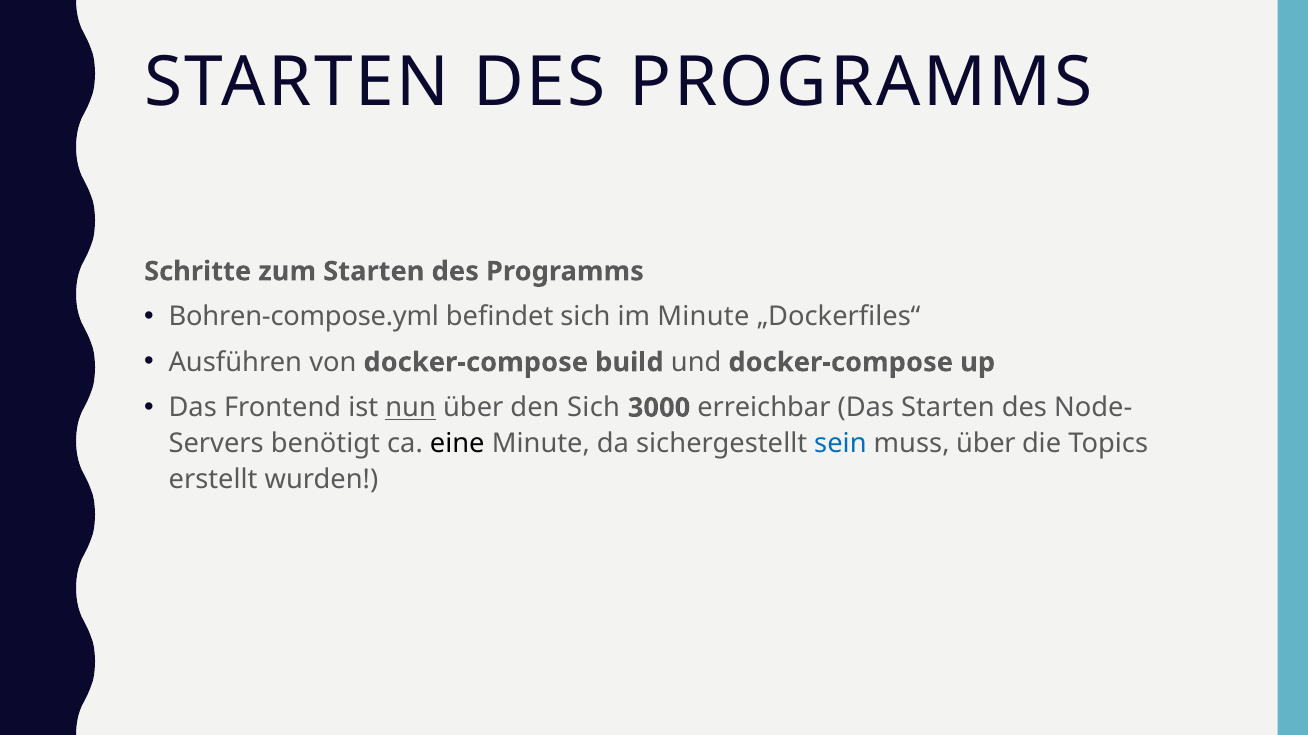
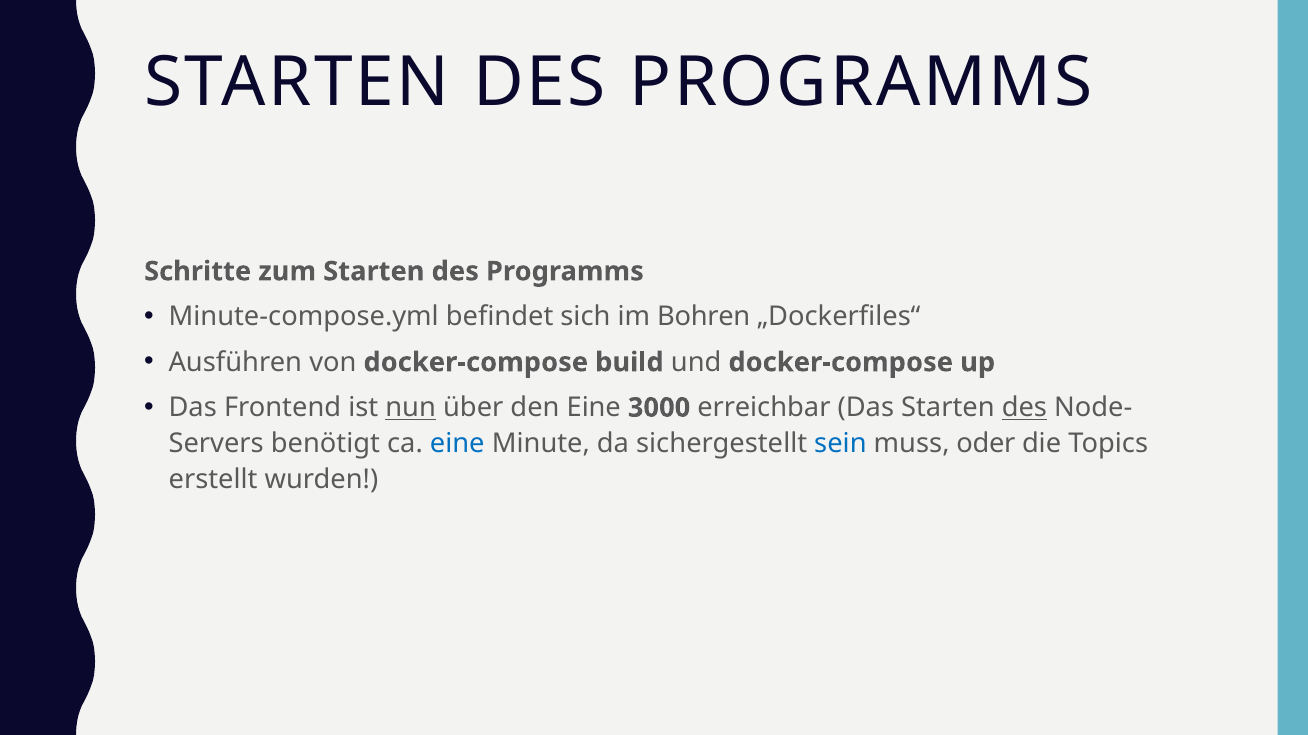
Bohren-compose.yml: Bohren-compose.yml -> Minute-compose.yml (304, 317)
im Minute: Minute -> Bohren (704, 317)
den Sich: Sich -> Eine (594, 408)
des underline: none -> present (1024, 408)
eine colour: black -> blue (457, 444)
muss über: über -> oder (986, 444)
